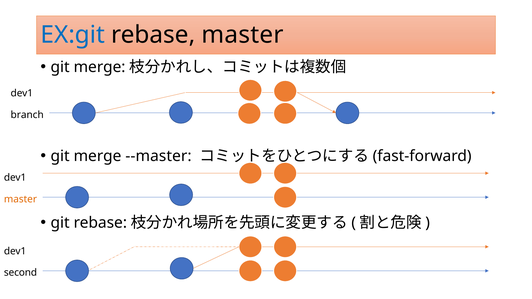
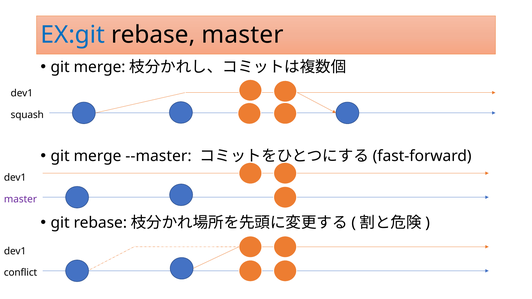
branch: branch -> squash (27, 115)
master colour: orange -> purple (20, 199)
second: second -> conflict (20, 273)
